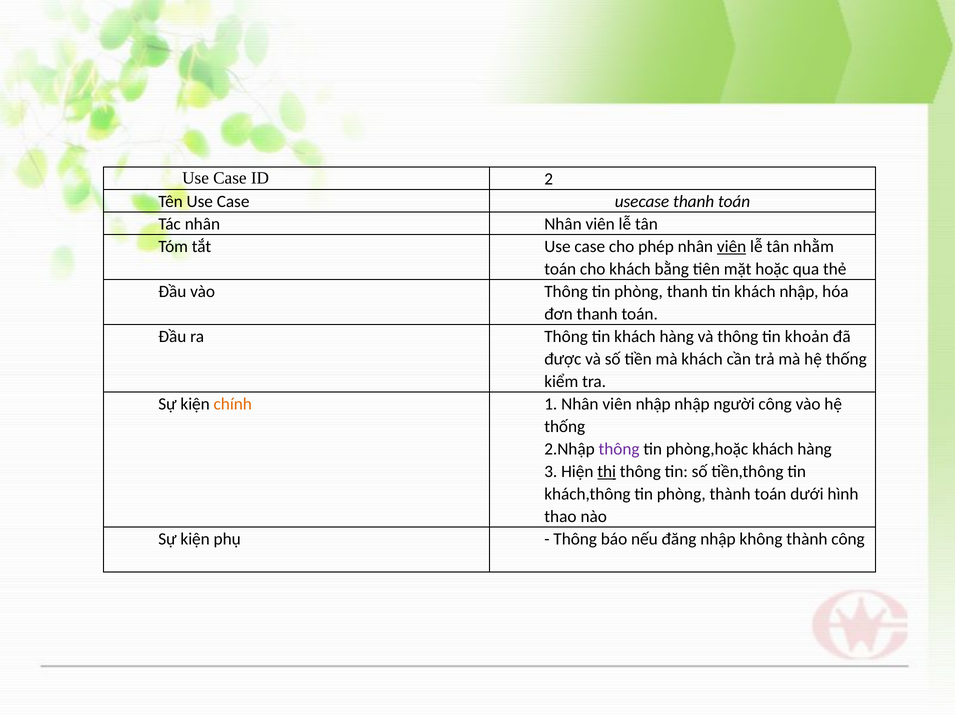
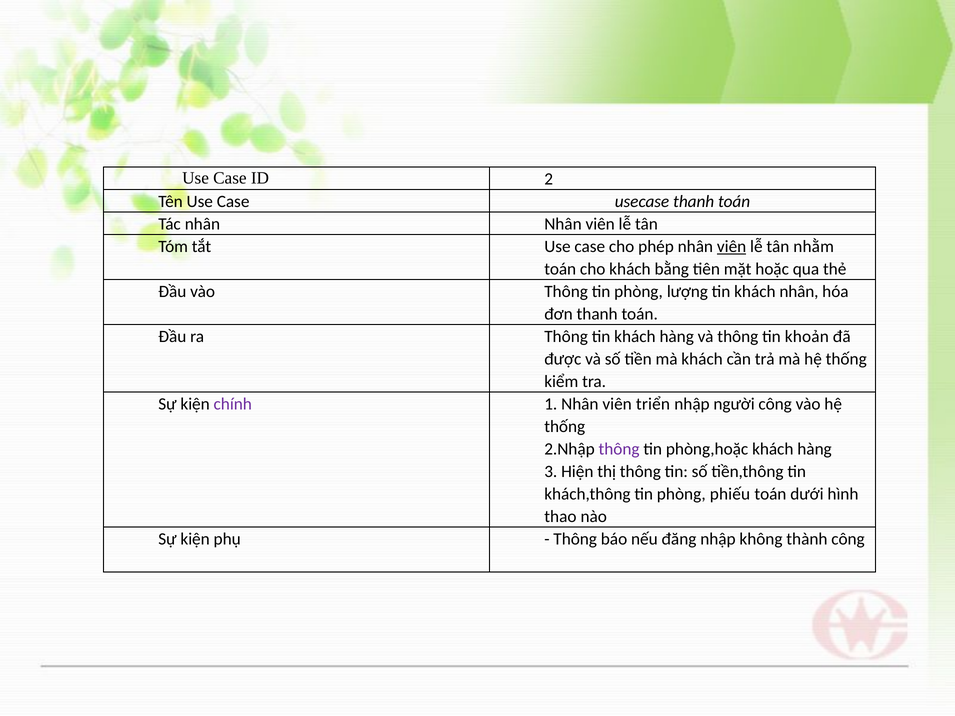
phòng thanh: thanh -> lượng (687, 292)
khách nhập: nhập -> nhân (799, 292)
chính colour: orange -> purple (233, 404)
viên nhập: nhập -> triển (653, 404)
thị underline: present -> none (607, 472)
phòng thành: thành -> phiếu (730, 494)
